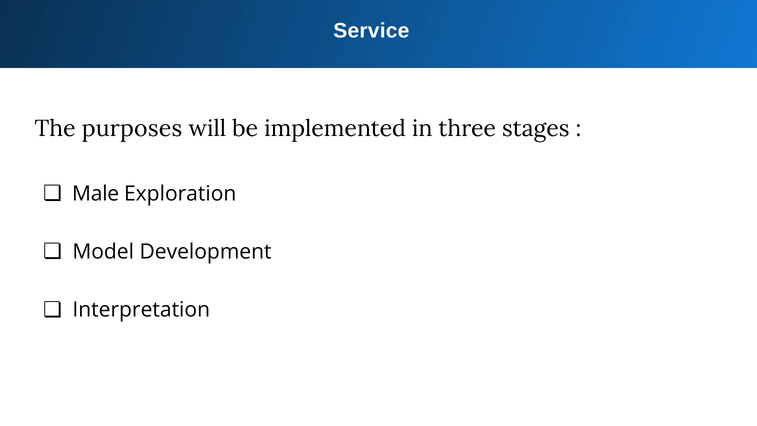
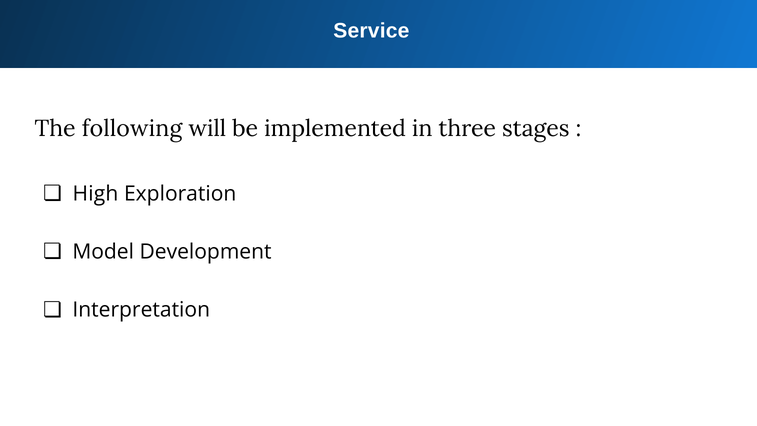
purposes: purposes -> following (132, 129)
Male: Male -> High (95, 194)
